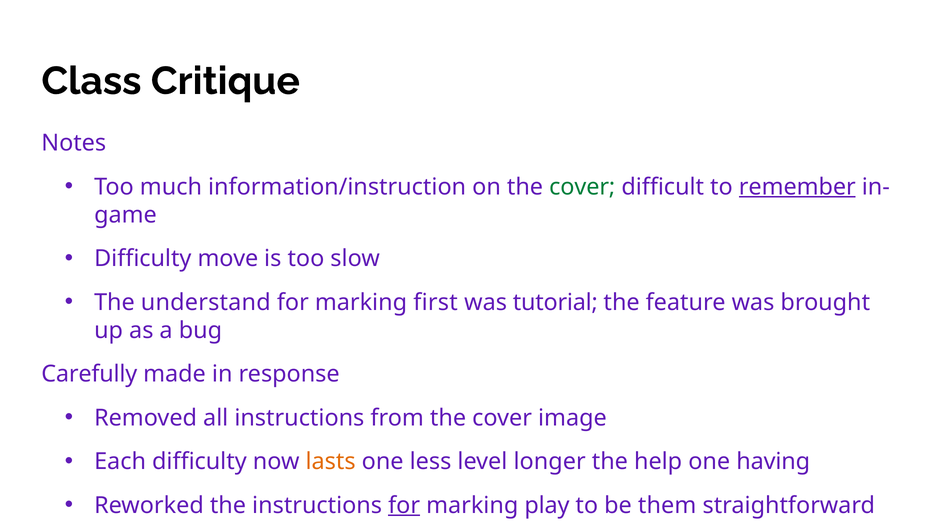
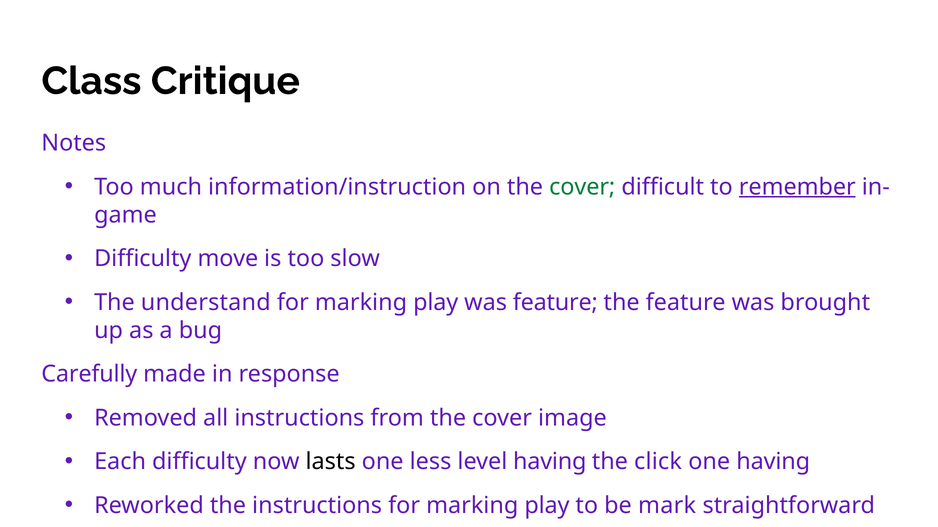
first: first -> play (436, 303)
was tutorial: tutorial -> feature (555, 303)
lasts colour: orange -> black (331, 462)
level longer: longer -> having (550, 462)
help: help -> click (658, 462)
for underline: present -> none (404, 506)
them: them -> mark (667, 506)
